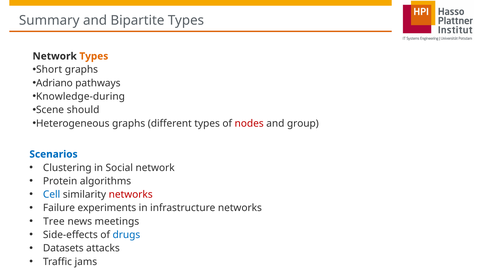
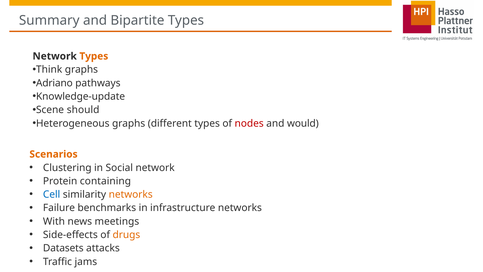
Short: Short -> Think (49, 70)
Knowledge-during: Knowledge-during -> Knowledge-update (81, 96)
group: group -> would (303, 123)
Scenarios colour: blue -> orange (54, 154)
algorithms: algorithms -> containing (105, 181)
networks colour: red -> orange (131, 194)
experiments: experiments -> benchmarks (107, 208)
Tree: Tree -> With (54, 221)
drugs colour: blue -> orange (126, 235)
